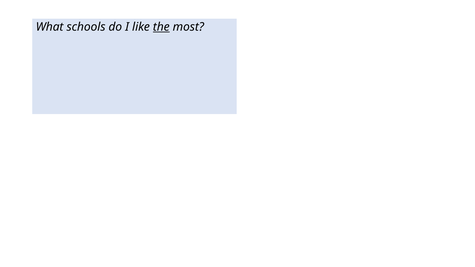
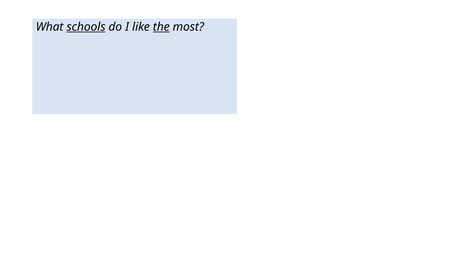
schools underline: none -> present (86, 27)
